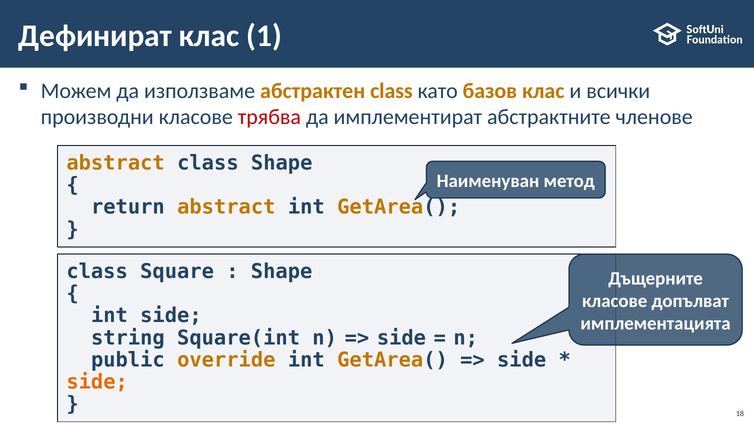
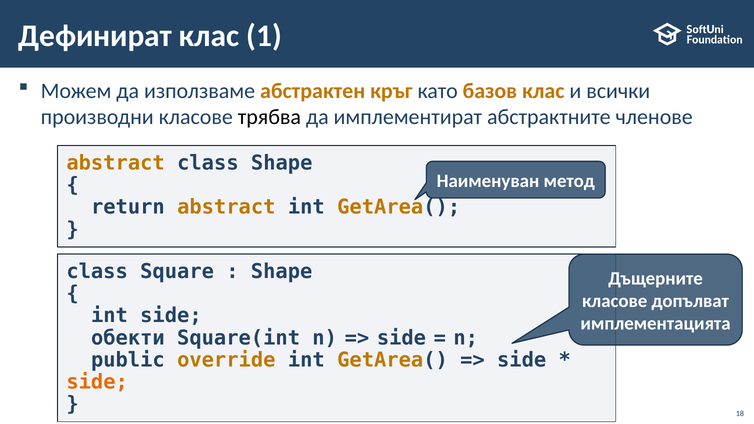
абстрактен class: class -> кръг (391, 91)
трябва colour: red -> black (269, 117)
string: string -> обекти (128, 338)
